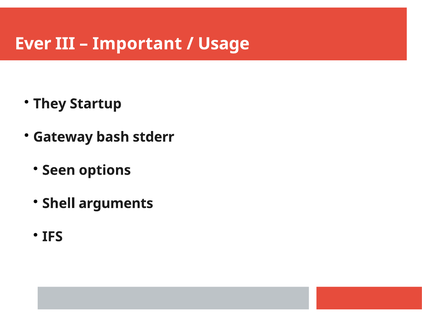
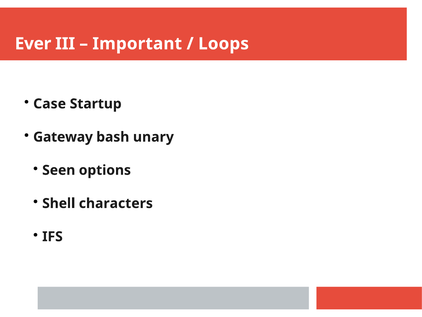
Usage: Usage -> Loops (224, 44)
They: They -> Case (50, 104)
stderr: stderr -> unary (153, 137)
arguments: arguments -> characters (116, 203)
